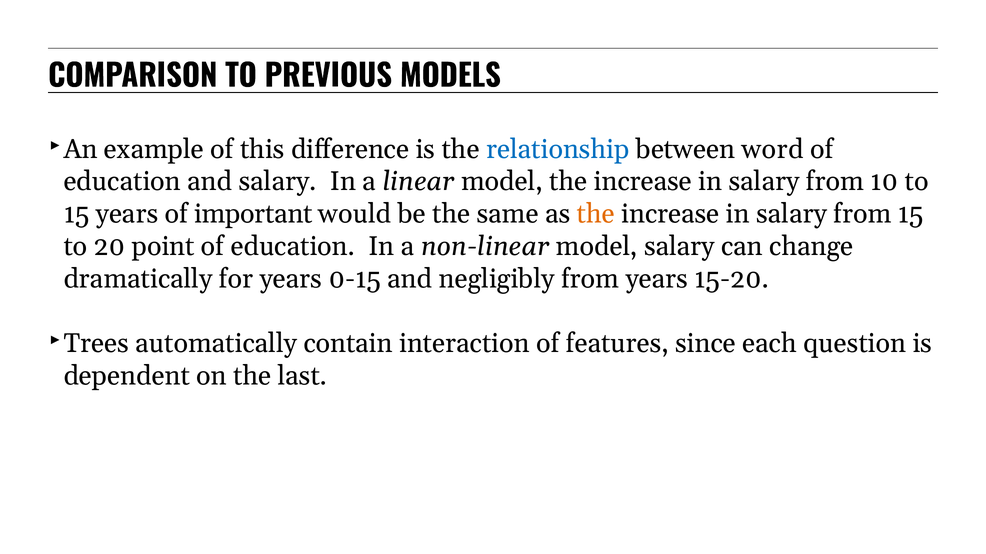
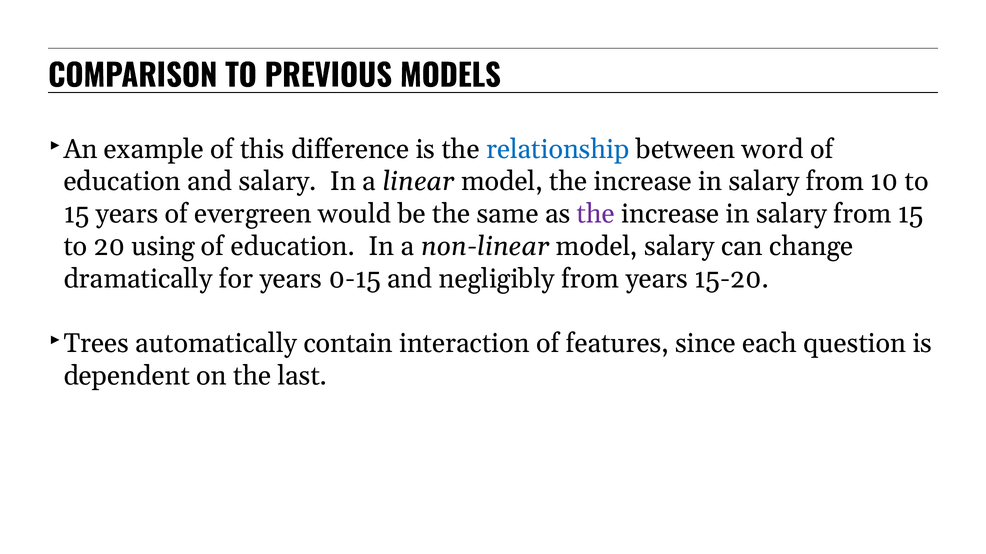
important: important -> evergreen (253, 214)
the colour: orange -> purple (596, 214)
point: point -> using (163, 246)
